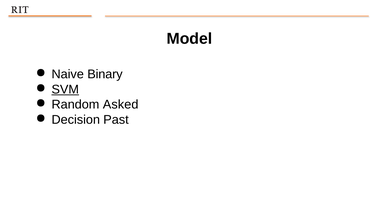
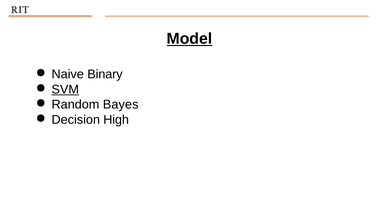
Model underline: none -> present (189, 39)
Asked: Asked -> Bayes (121, 105)
Past: Past -> High (116, 120)
